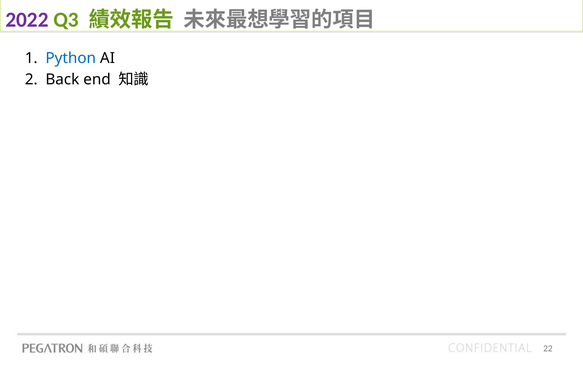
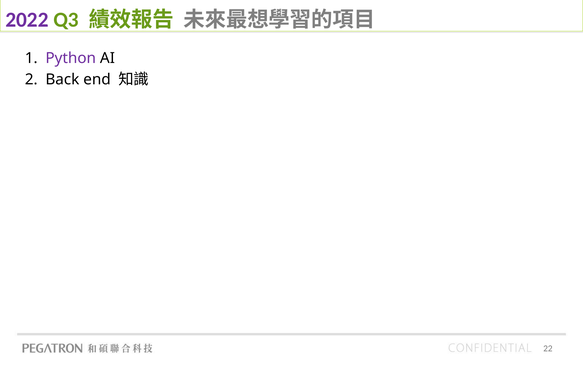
Python colour: blue -> purple (71, 58)
